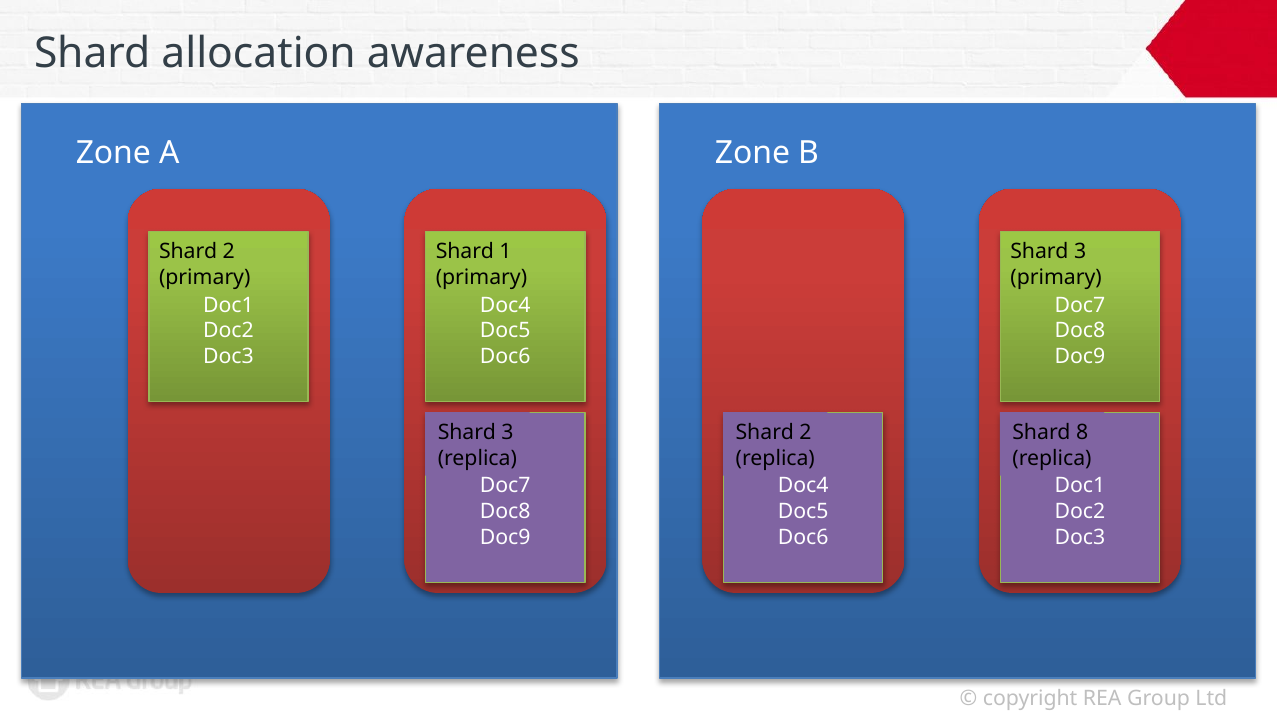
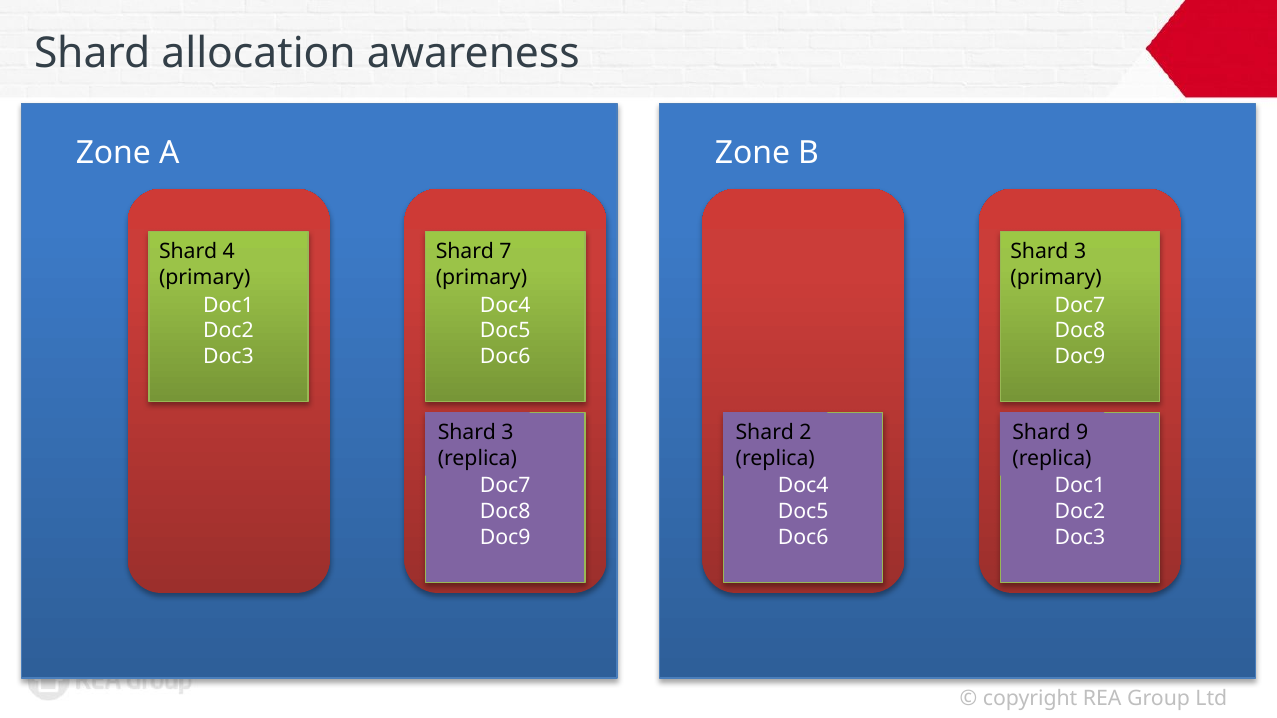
2: 2 -> 4 (229, 252)
1: 1 -> 7 (505, 252)
8: 8 -> 9 (1082, 433)
